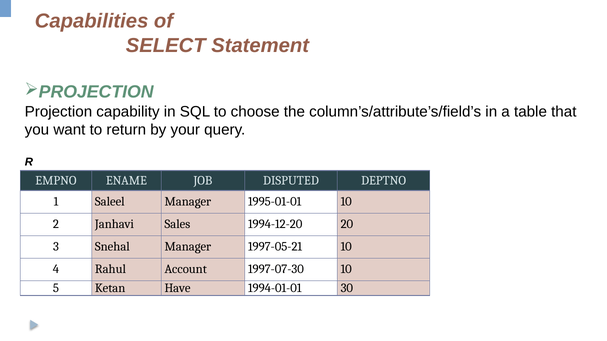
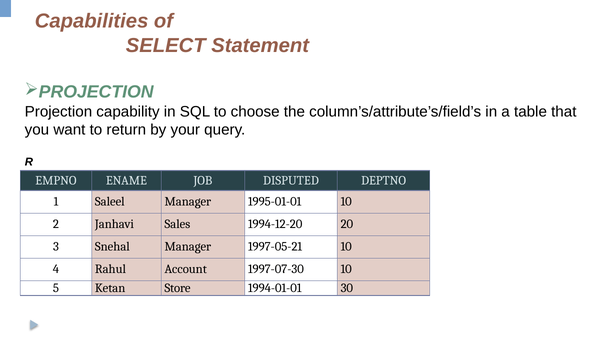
Have: Have -> Store (178, 288)
